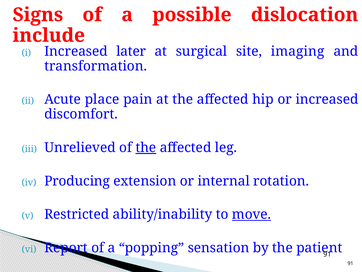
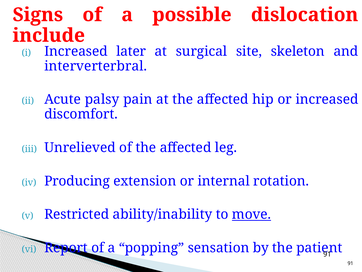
imaging: imaging -> skeleton (298, 51)
transformation: transformation -> interverterbral (96, 66)
place: place -> palsy (102, 99)
the underline: present -> none (146, 147)
